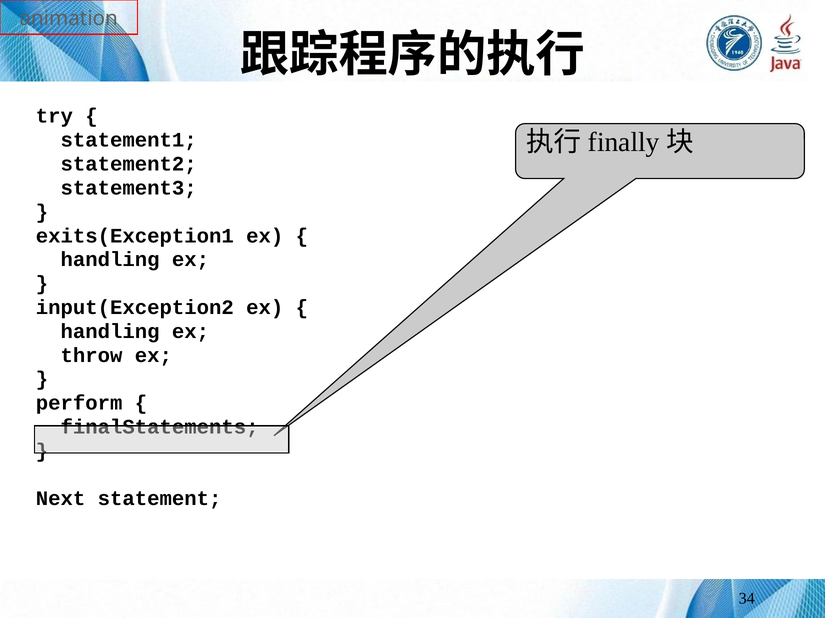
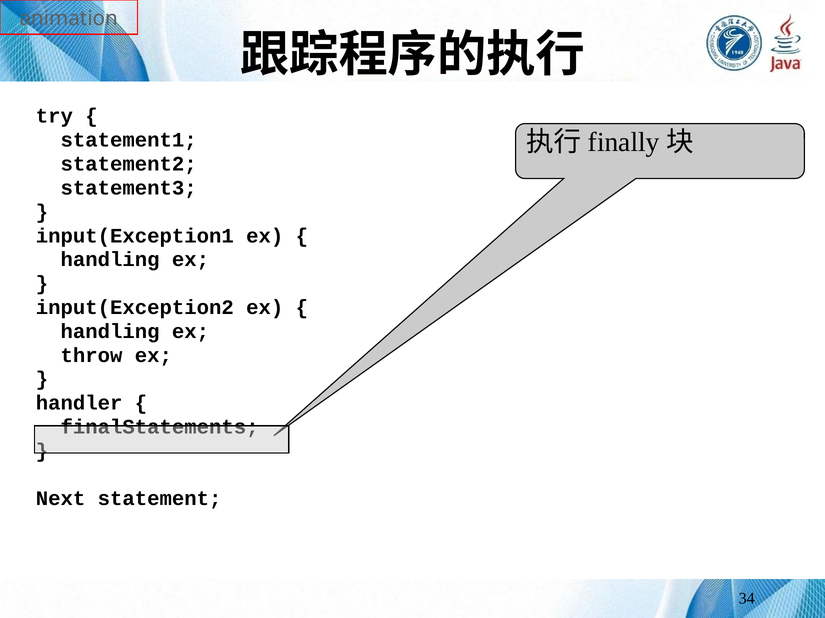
exits(Exception1: exits(Exception1 -> input(Exception1 (135, 236)
perform: perform -> handler (79, 404)
